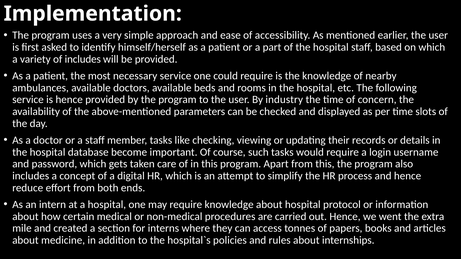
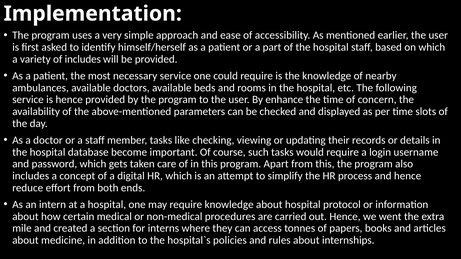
industry: industry -> enhance (284, 100)
